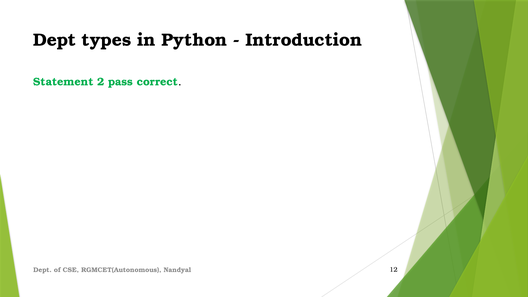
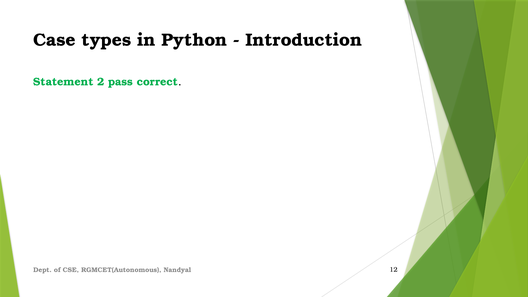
Dept: Dept -> Case (55, 40)
